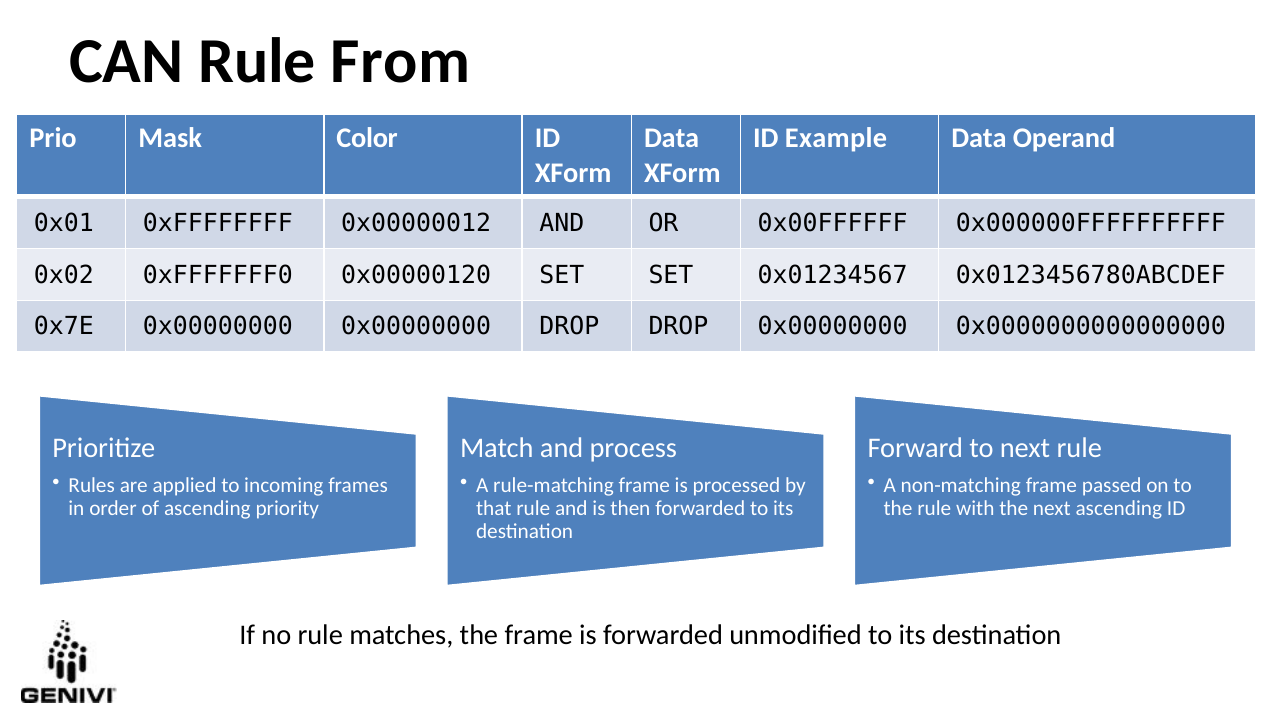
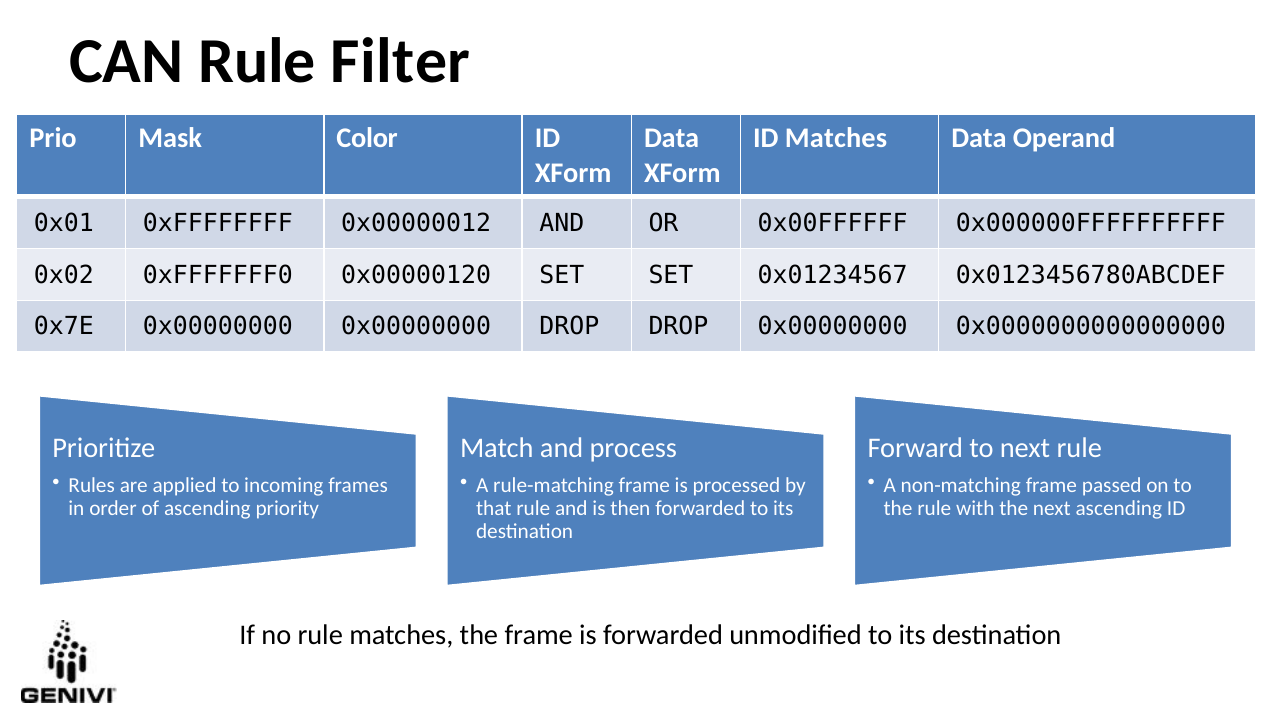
From: From -> Filter (401, 62)
ID Example: Example -> Matches (836, 138)
